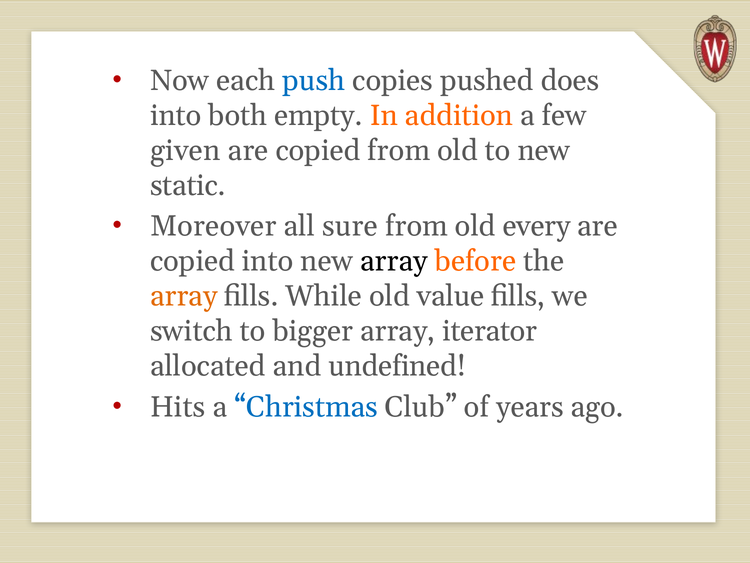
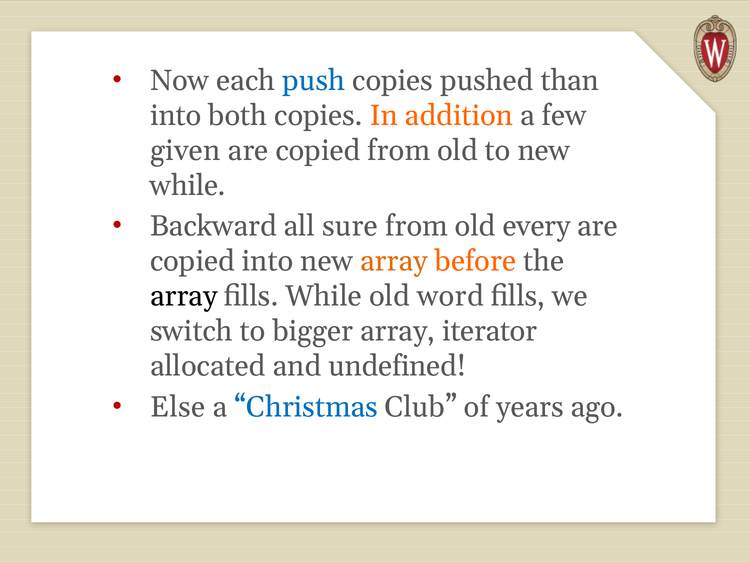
does: does -> than (570, 81)
both empty: empty -> copies (318, 115)
static: static -> while (188, 185)
Moreover: Moreover -> Backward (213, 226)
array colour: black -> orange (394, 261)
array colour: orange -> black (184, 296)
value: value -> word (450, 296)
Hits: Hits -> Else (178, 407)
